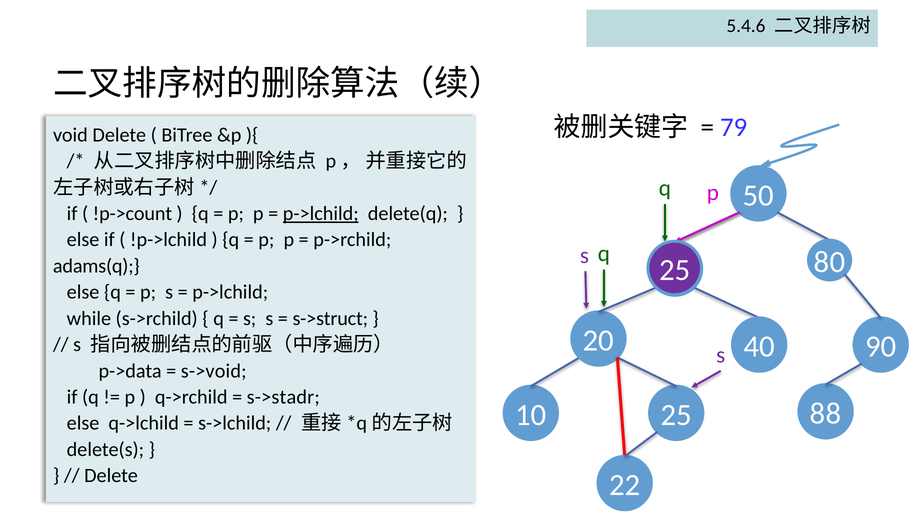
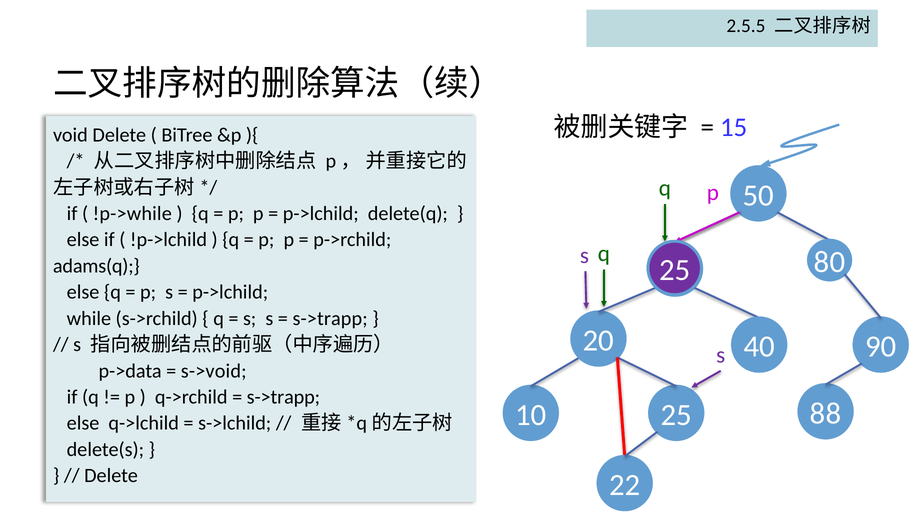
5.4.6: 5.4.6 -> 2.5.5 (746, 26)
79: 79 -> 15 (734, 127)
!p->count: !p->count -> !p->while (132, 214)
p->lchild underline: present -> none (321, 214)
s->struct: s->struct -> s->trapp (330, 318)
s->stadr: s->stadr -> s->trapp (283, 397)
